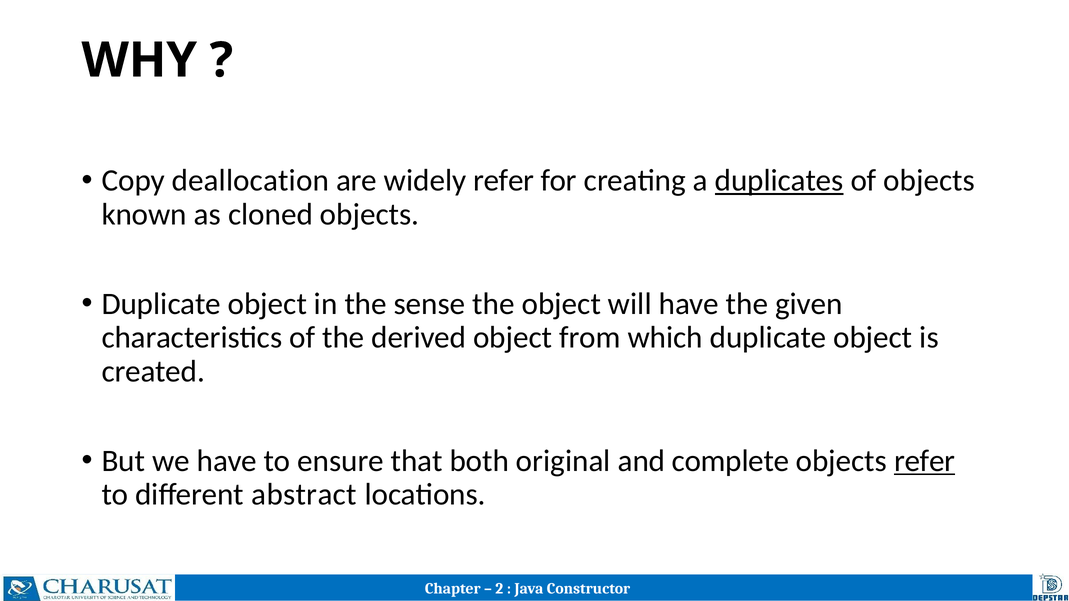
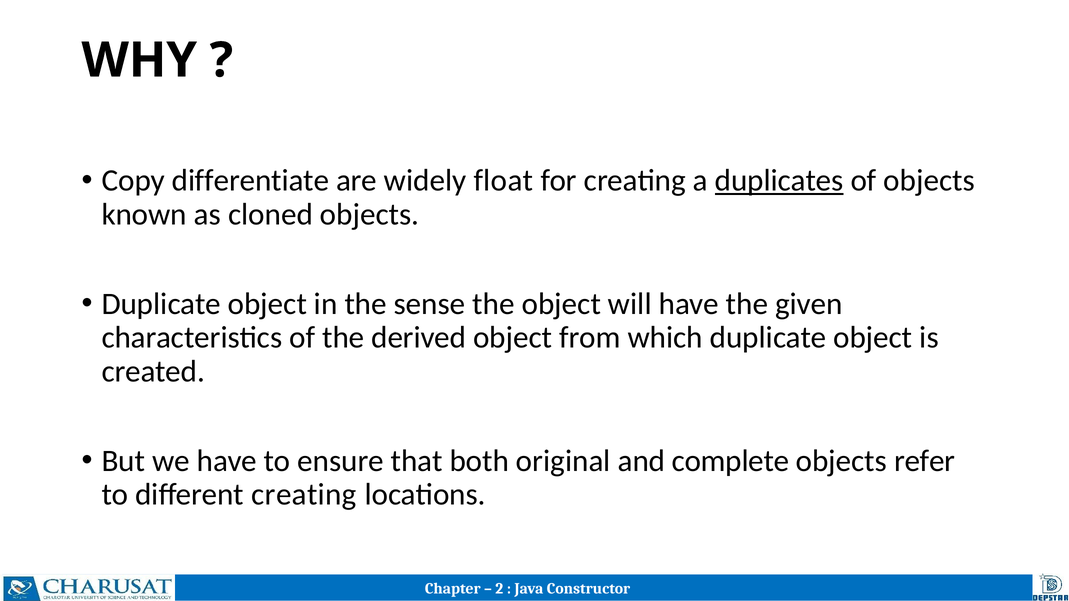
deallocation: deallocation -> differentiate (250, 181)
widely refer: refer -> float (503, 181)
refer underline: present -> none (925, 461)
different abstract: abstract -> creating (304, 495)
